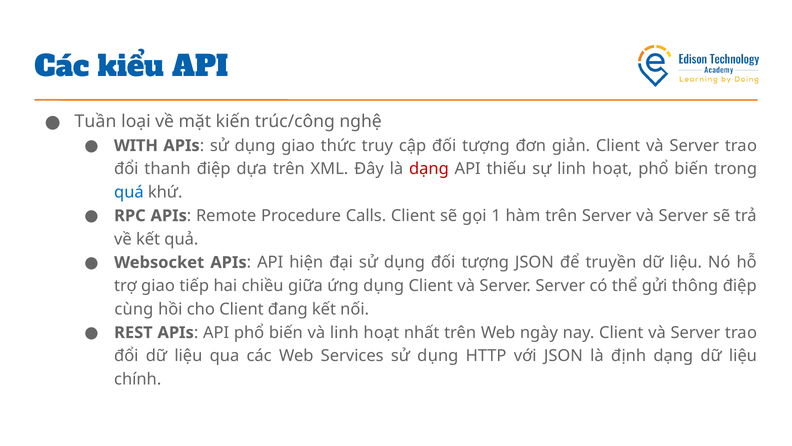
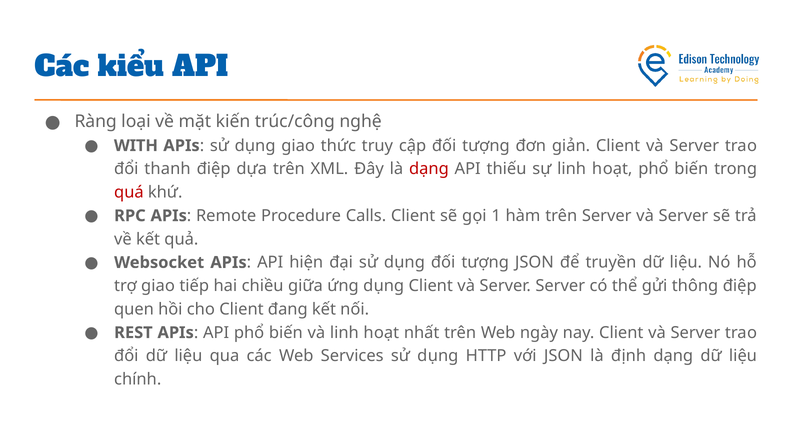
Tuần: Tuần -> Ràng (96, 121)
quá colour: blue -> red (129, 192)
cùng: cùng -> quen (134, 309)
